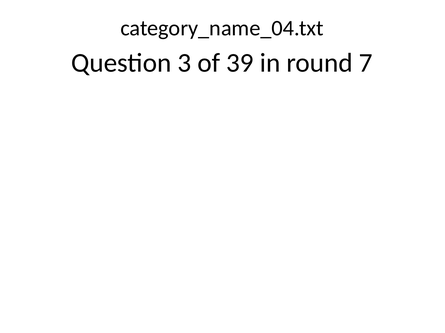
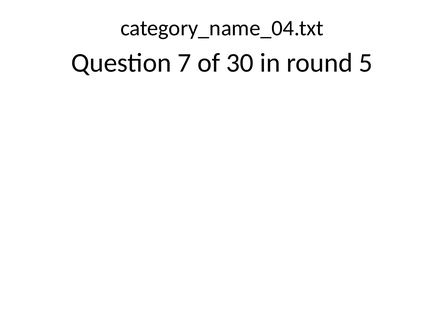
3: 3 -> 7 (184, 63)
39: 39 -> 30 (240, 63)
7: 7 -> 5 (366, 63)
